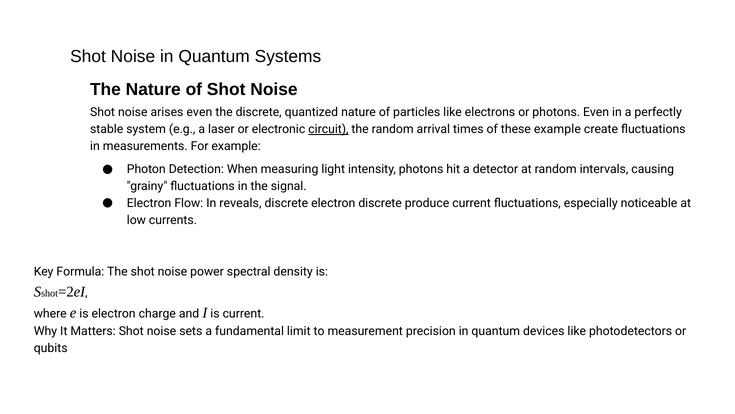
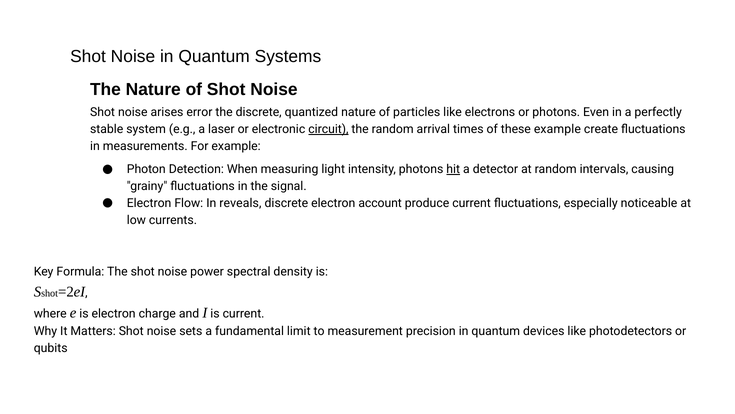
arises even: even -> error (199, 112)
hit underline: none -> present (453, 169)
electron discrete: discrete -> account (380, 203)
